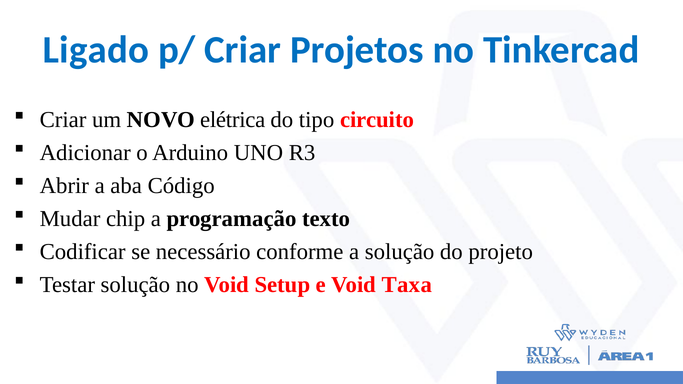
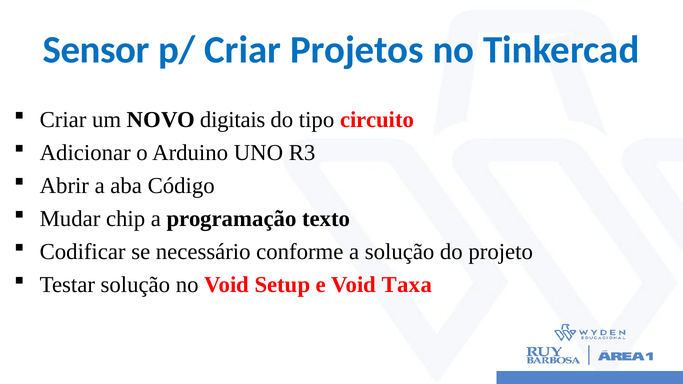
Ligado: Ligado -> Sensor (96, 50)
elétrica: elétrica -> digitais (233, 120)
